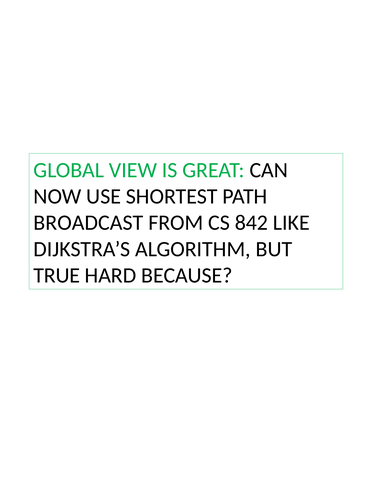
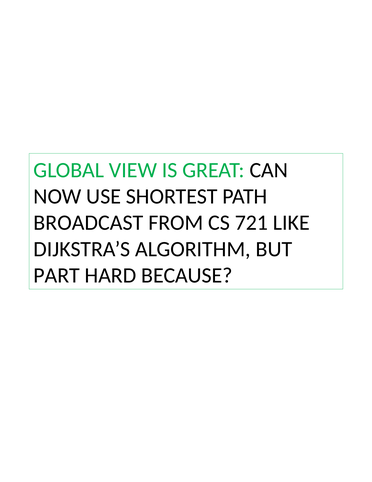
842: 842 -> 721 (251, 222)
TRUE: TRUE -> PART (57, 275)
